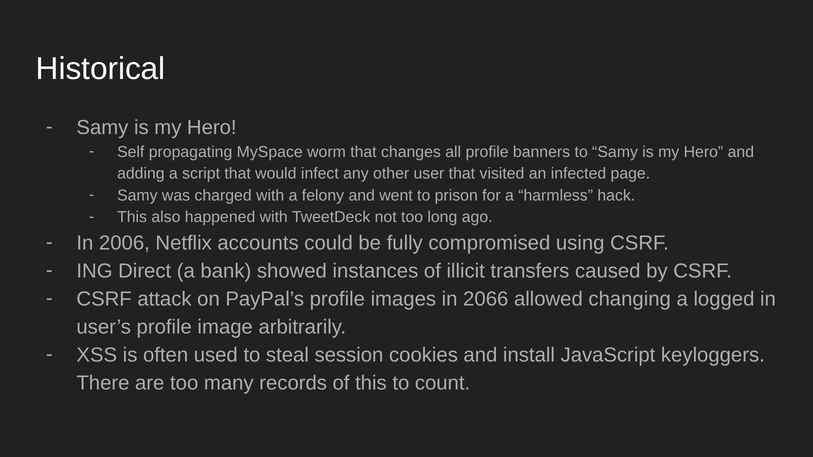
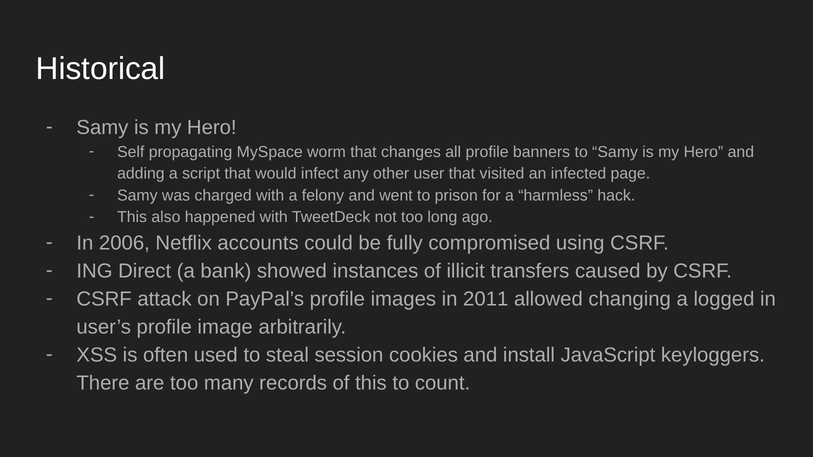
2066: 2066 -> 2011 (486, 299)
